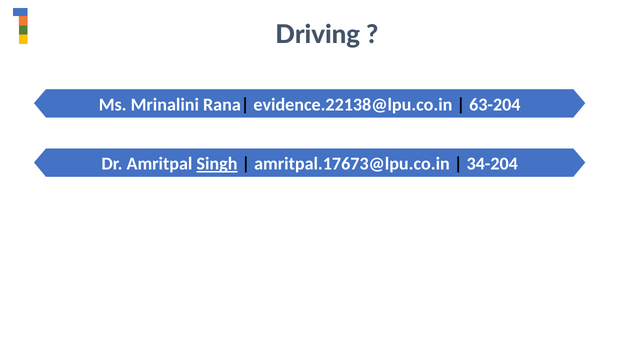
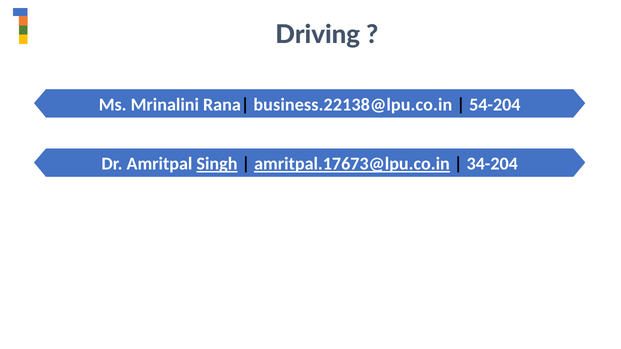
evidence.22138@lpu.co.in: evidence.22138@lpu.co.in -> business.22138@lpu.co.in (353, 105)
63-204: 63-204 -> 54-204 (495, 105)
amritpal.17673@lpu.co.in underline: none -> present (352, 164)
